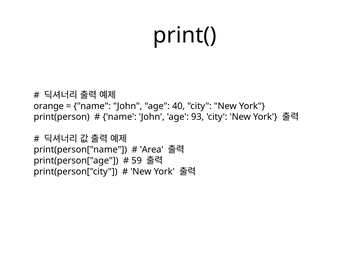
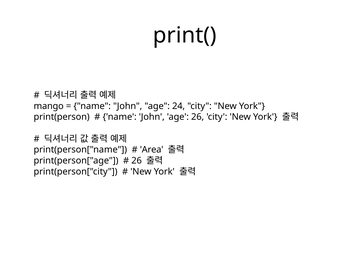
orange: orange -> mango (49, 106)
40: 40 -> 24 (179, 106)
age 93: 93 -> 26 (198, 117)
59: 59 -> 26 (137, 161)
